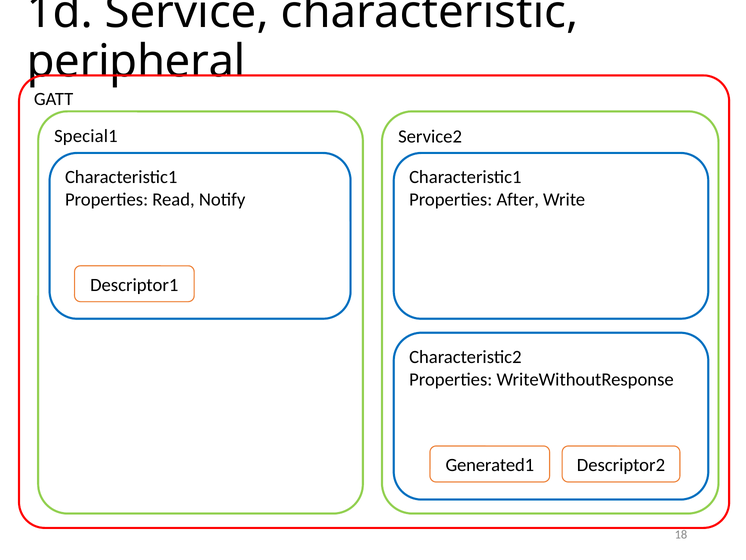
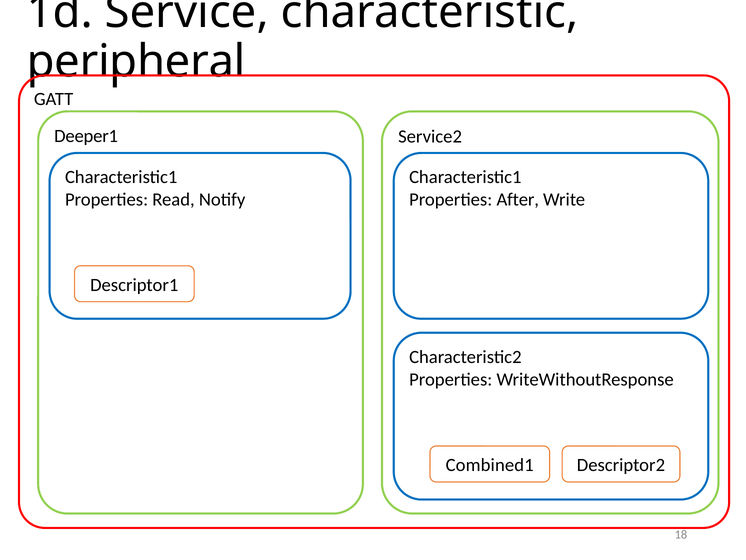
Special1: Special1 -> Deeper1 (86, 136)
Generated1: Generated1 -> Combined1 (490, 465)
